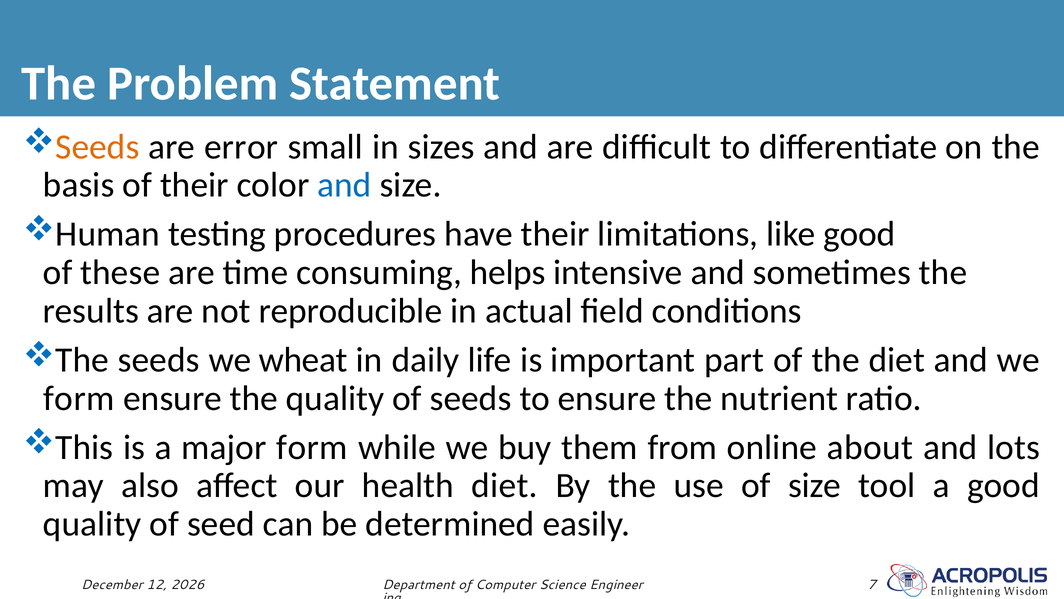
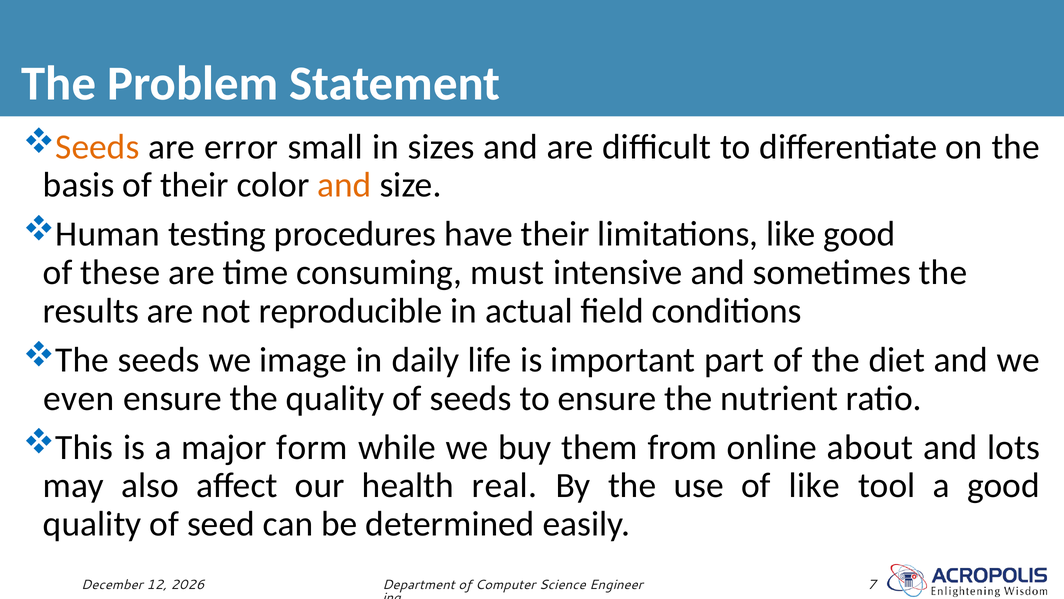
and colour: blue -> orange (344, 185)
helps: helps -> must (507, 272)
wheat: wheat -> image (303, 360)
form: form -> even (79, 398)
health diet: diet -> real (505, 485)
of size: size -> like (814, 485)
